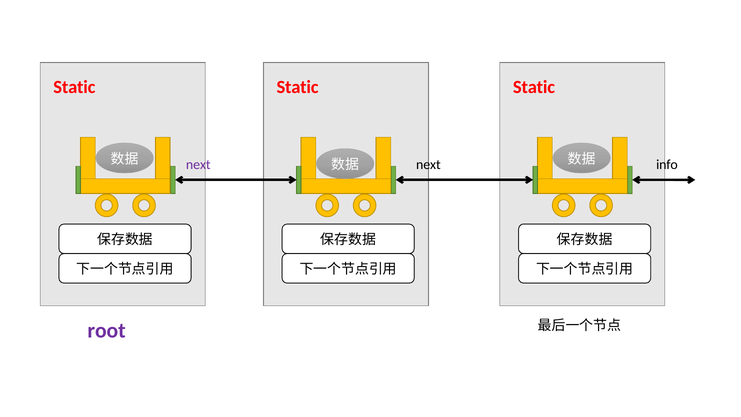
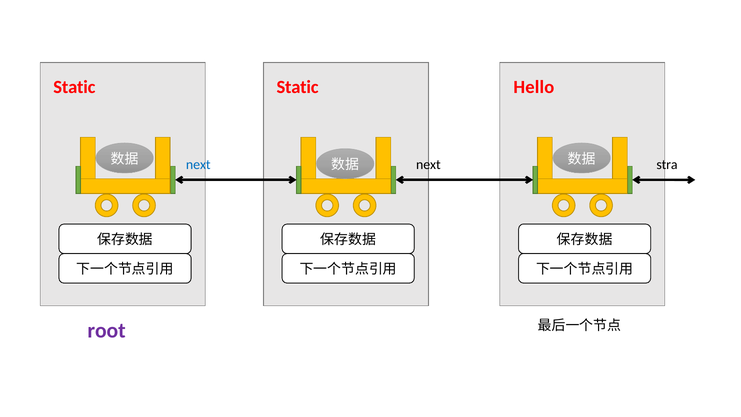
Static: Static -> Hello (534, 87)
next colour: purple -> blue (198, 164)
info: info -> stra (667, 164)
